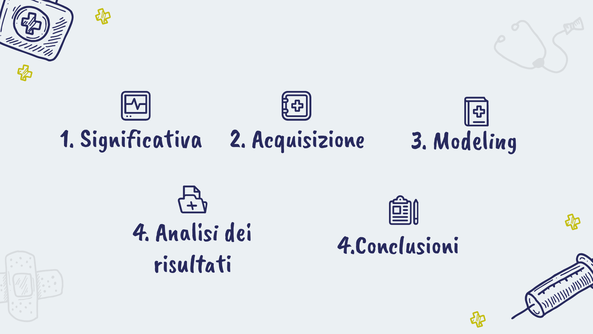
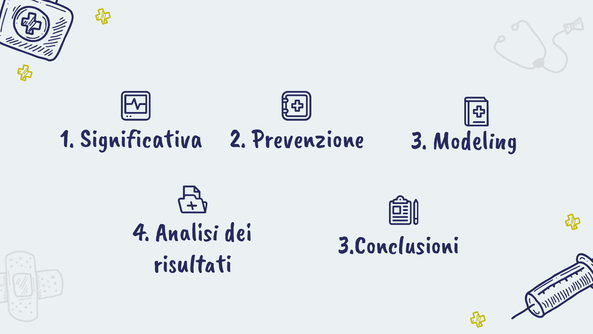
Acquisizione: Acquisizione -> Prevenzione (308, 138)
4.Conclusioni: 4.Conclusioni -> 3.Conclusioni (398, 244)
